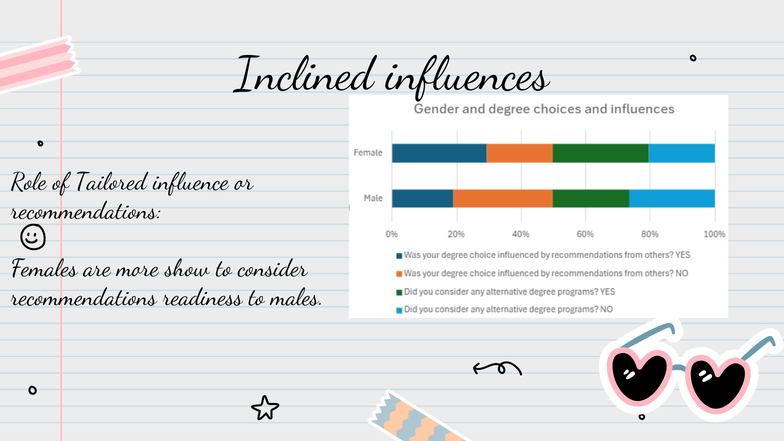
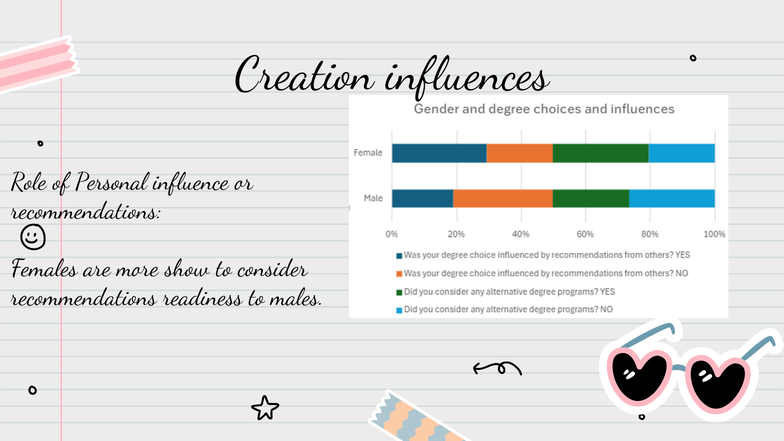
Inclined: Inclined -> Creation (304, 73)
Tailored: Tailored -> Personal (111, 181)
